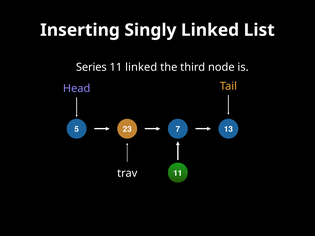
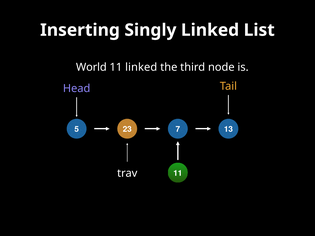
Series: Series -> World (91, 67)
